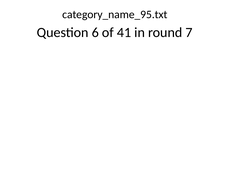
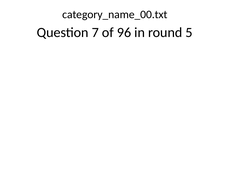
category_name_95.txt: category_name_95.txt -> category_name_00.txt (115, 15)
6: 6 -> 7 (95, 32)
41: 41 -> 96 (124, 32)
7: 7 -> 5 (189, 32)
